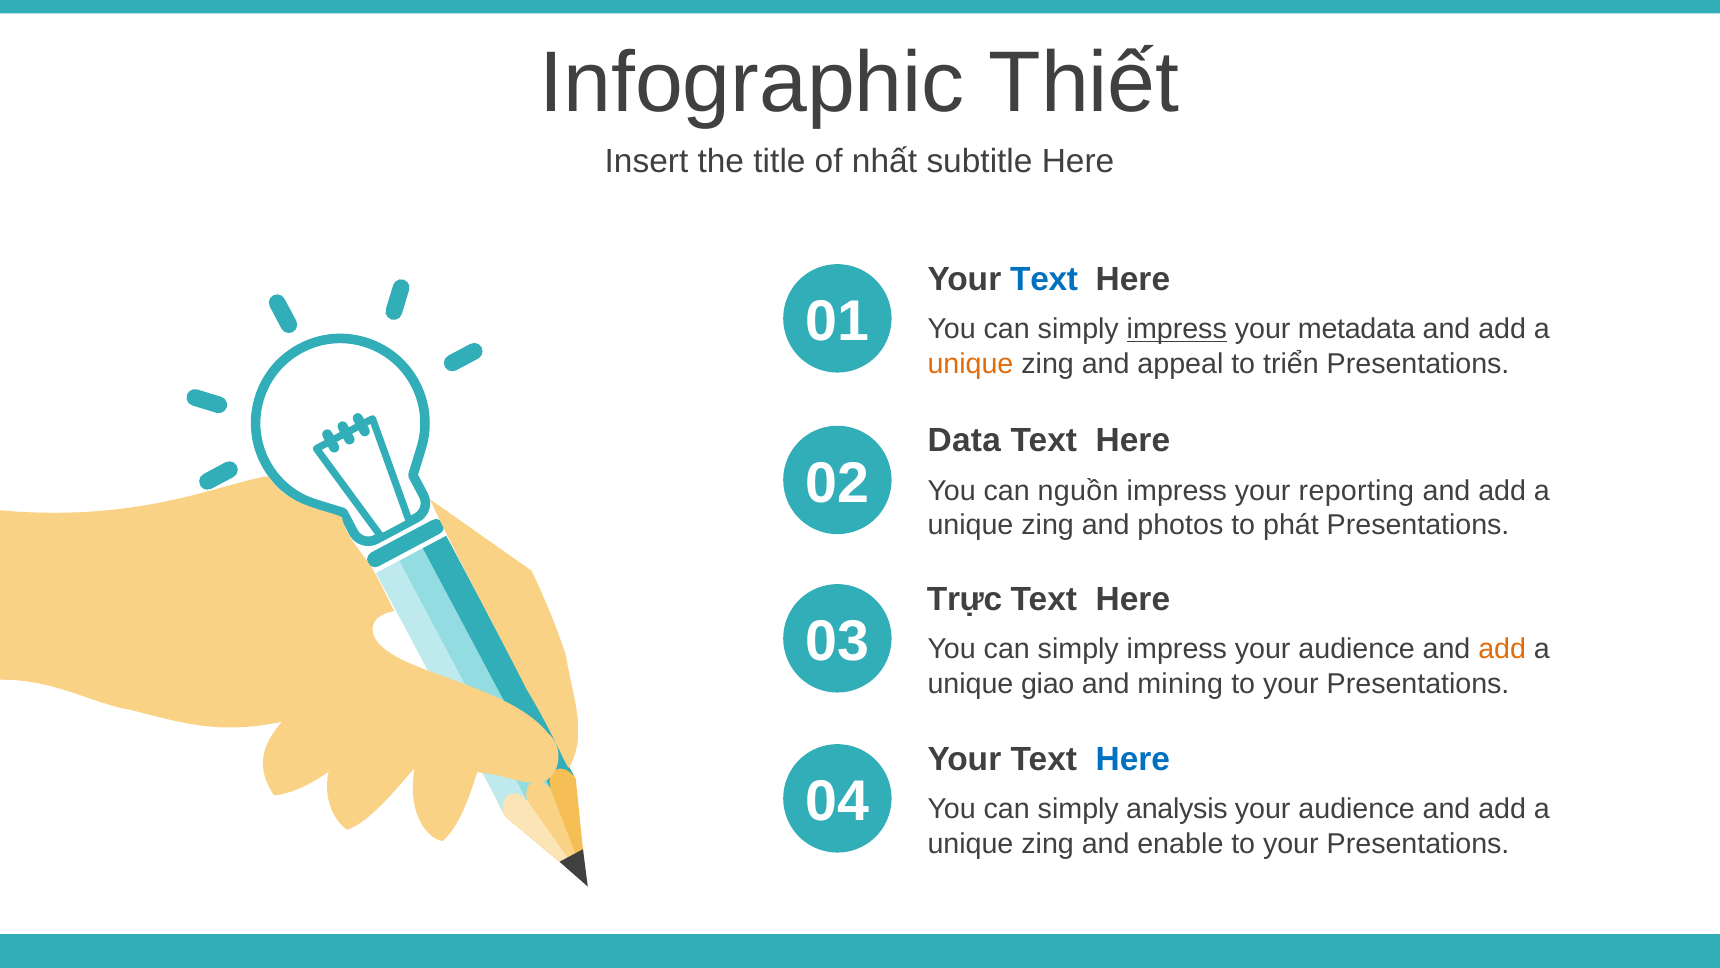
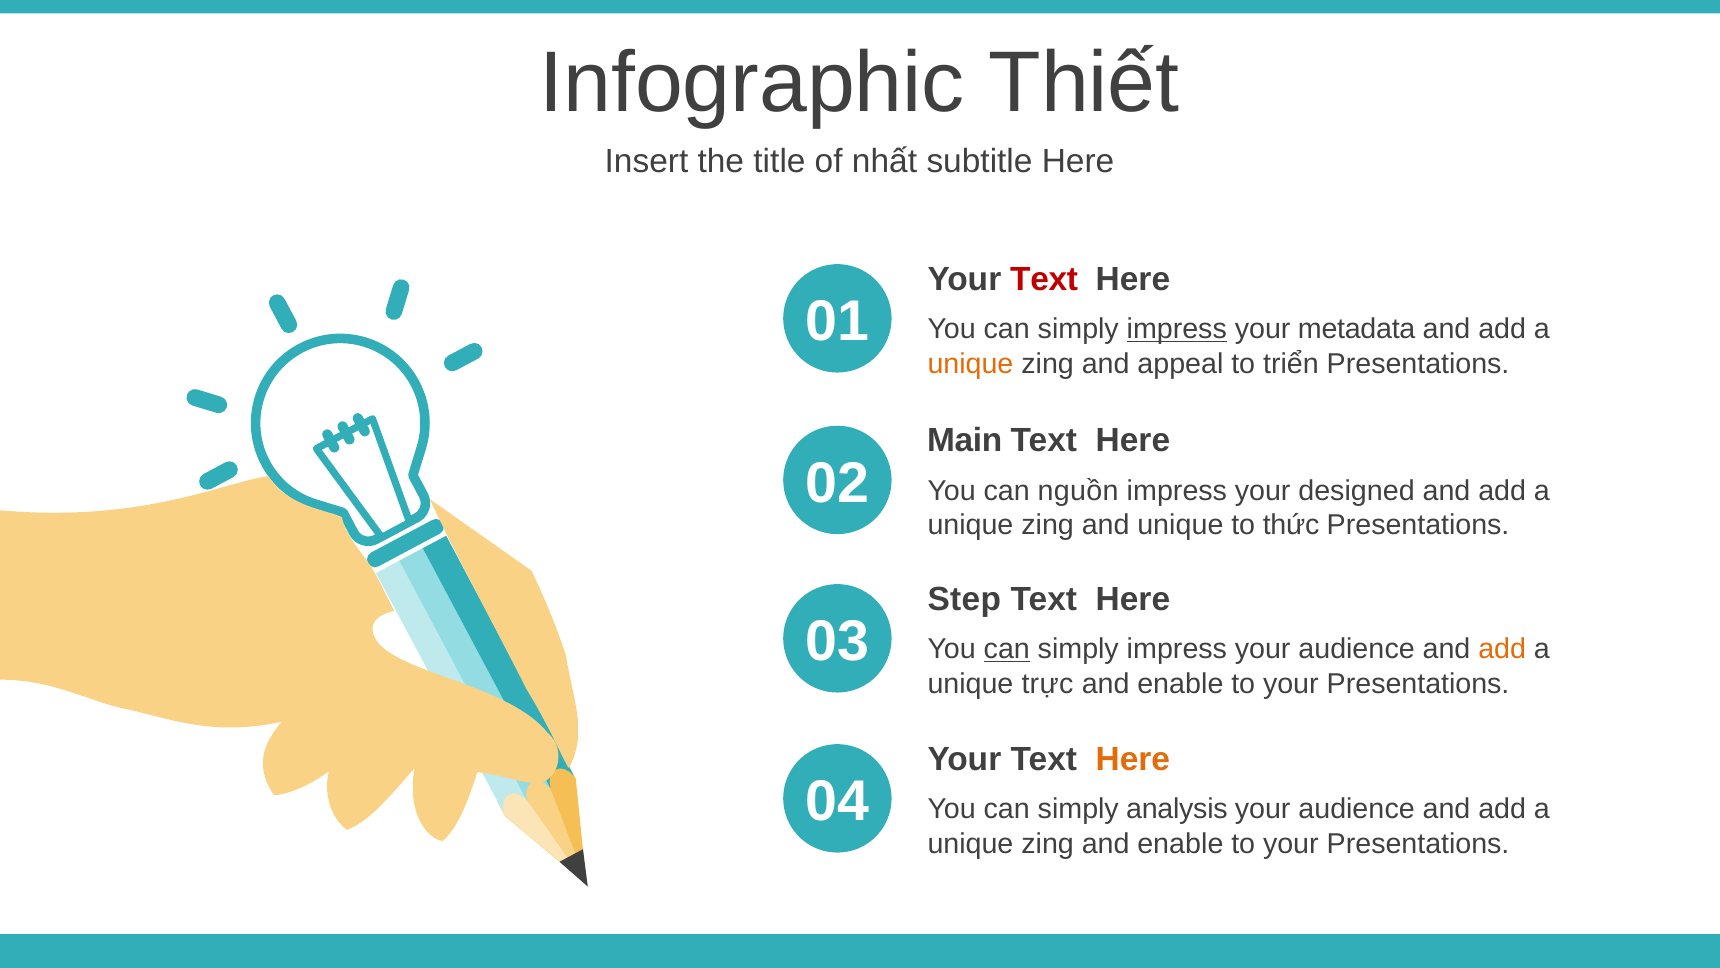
Text colour: blue -> red (1044, 279)
Data: Data -> Main (965, 441)
reporting: reporting -> designed (1357, 491)
and photos: photos -> unique (1180, 525)
phát: phát -> thức (1291, 525)
Trực: Trực -> Step (964, 599)
can underline: none -> present (1007, 649)
giao: giao -> trực (1047, 683)
mining: mining -> enable (1180, 683)
Here colour: blue -> orange (1133, 759)
